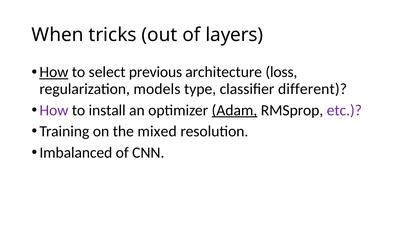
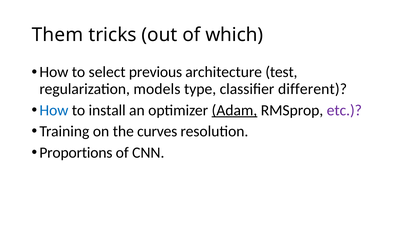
When: When -> Them (58, 35)
layers: layers -> which (234, 35)
How underline: present -> none (54, 72)
loss: loss -> test (281, 72)
How colour: purple -> blue (54, 110)
mixed: mixed -> curves (157, 131)
Imbalanced: Imbalanced -> Proportions (76, 152)
